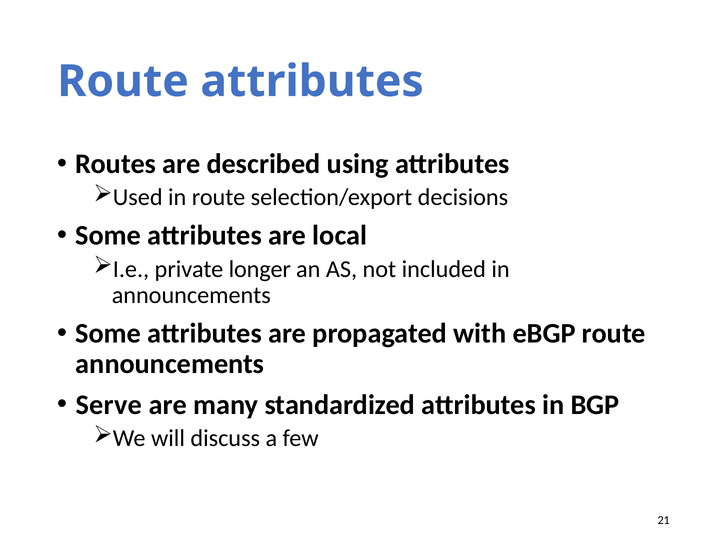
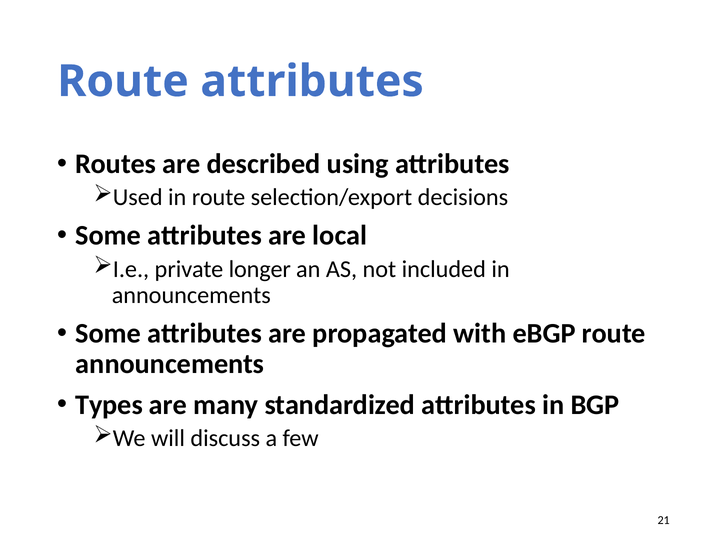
Serve: Serve -> Types (109, 405)
